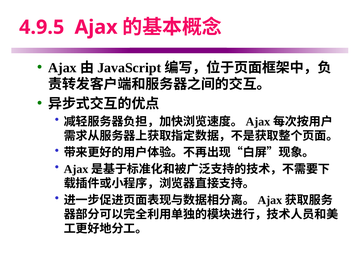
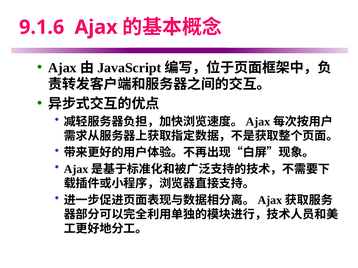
4.9.5: 4.9.5 -> 9.1.6 (42, 27)
